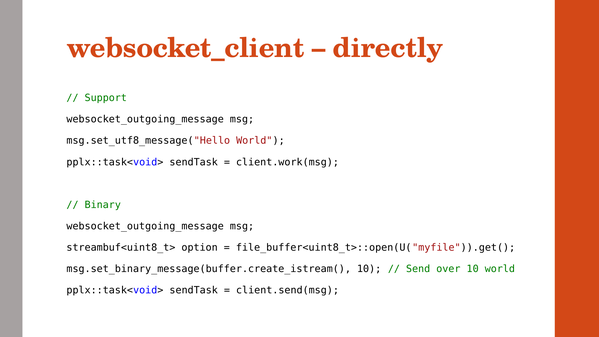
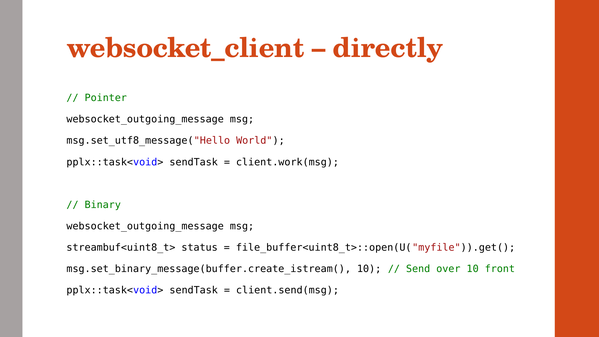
Support: Support -> Pointer (106, 98)
option: option -> status (200, 247)
10 world: world -> front (500, 269)
